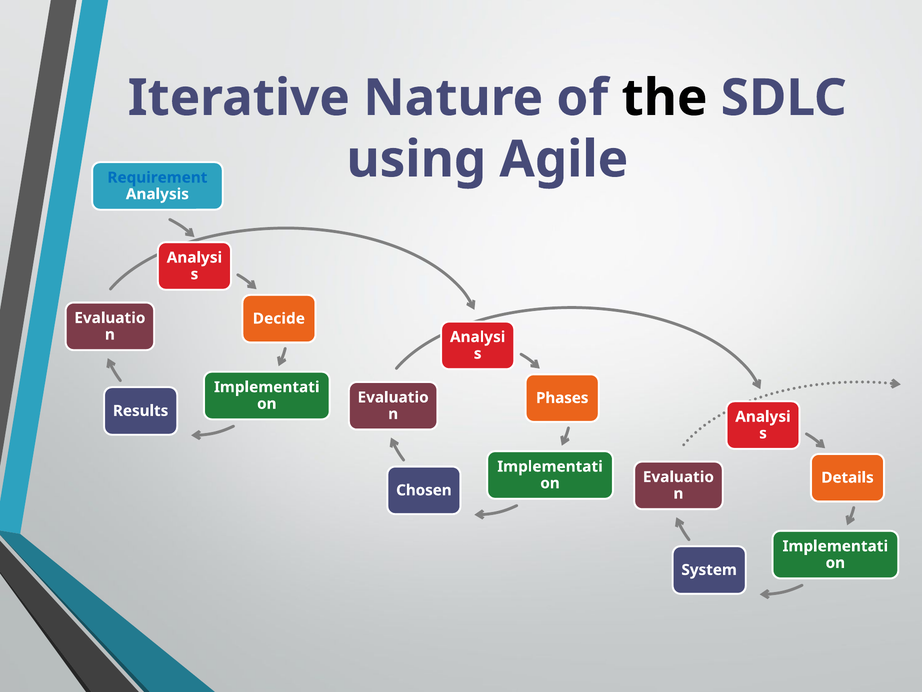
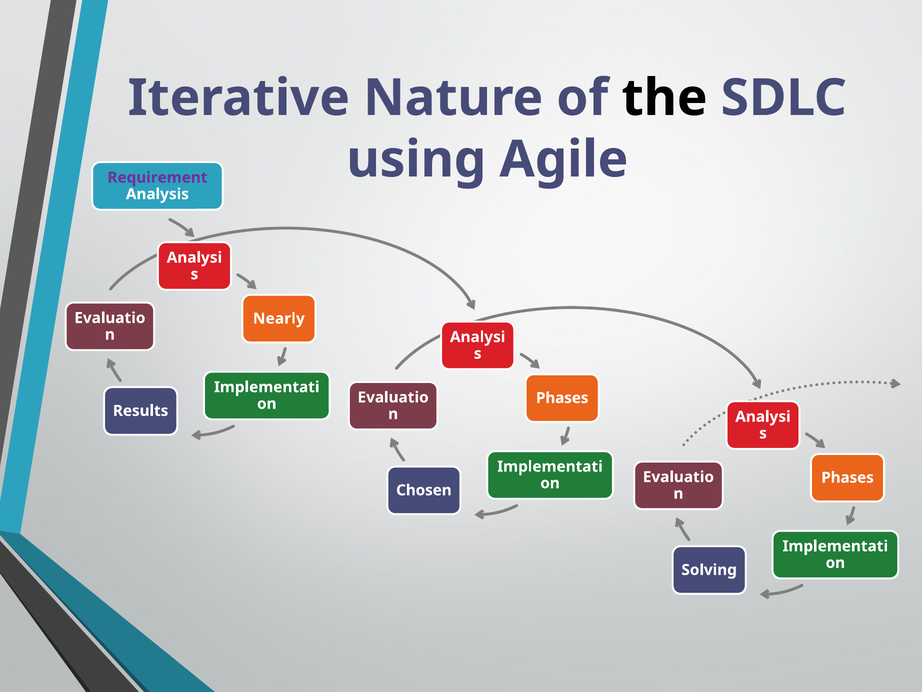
Requirement colour: blue -> purple (157, 177)
Decide: Decide -> Nearly (279, 318)
Details: Details -> Phases (848, 477)
System: System -> Solving (709, 570)
